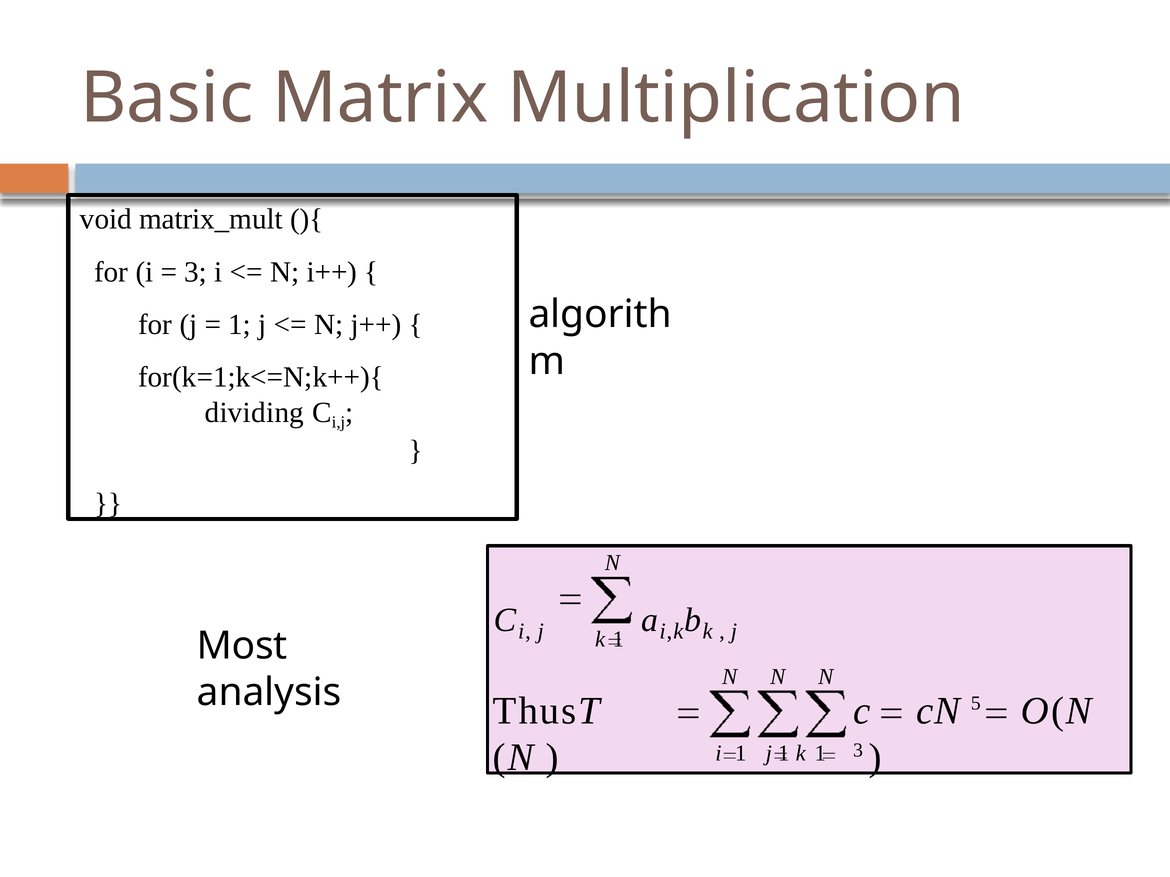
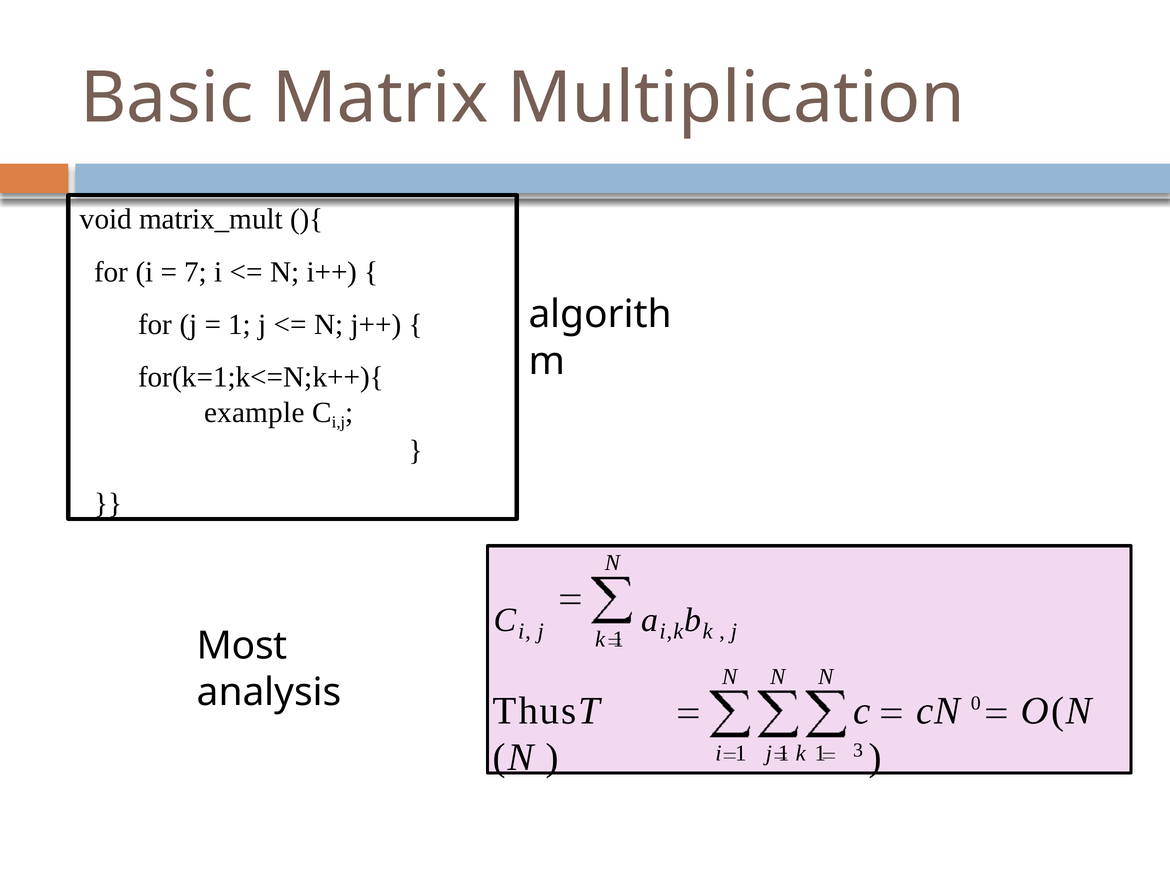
3: 3 -> 7 (196, 272)
dividing: dividing -> example (254, 413)
5: 5 -> 0 (976, 704)
